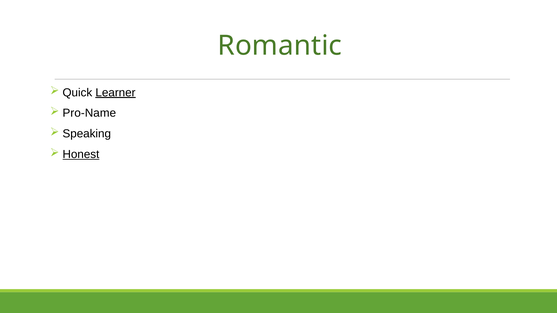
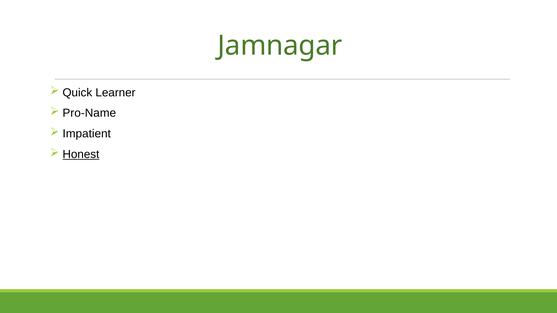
Romantic: Romantic -> Jamnagar (280, 46)
Learner underline: present -> none (115, 93)
Speaking: Speaking -> Impatient (87, 134)
